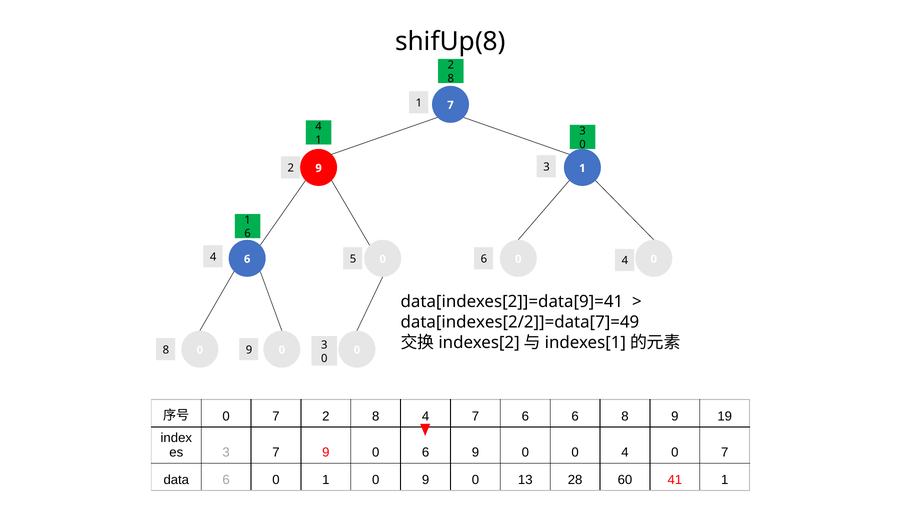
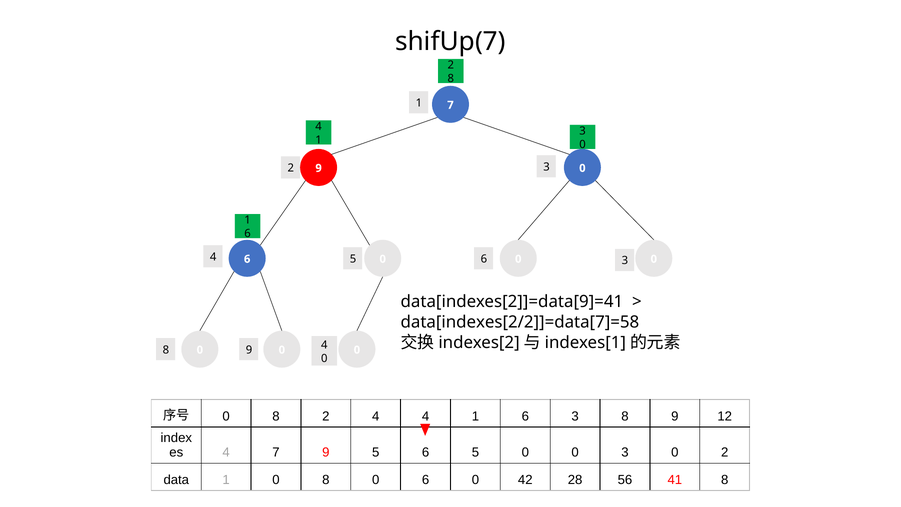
shifUp(8: shifUp(8 -> shifUp(7 (450, 41)
9 1: 1 -> 0 (582, 168)
4: 4 -> 3 (625, 261)
data[indexes[2/2]]=data[7]=49: data[indexes[2/2]]=data[7]=49 -> data[indexes[2/2]]=data[7]=58 (520, 322)
9 3: 3 -> 4 (324, 345)
7: 7 -> 8 (276, 416)
8: 8 -> 4 (376, 416)
7: 7 -> 1 (475, 416)
6: 6 -> 3 (575, 416)
19: 19 -> 12 (725, 416)
3: 3 -> 4 (226, 452)
7 9 0: 0 -> 5 (376, 452)
6 9: 9 -> 5 (475, 452)
0 4: 4 -> 3 (625, 452)
7: 7 -> 2 (725, 452)
data 6: 6 -> 1 (226, 480)
1: 1 -> 8 (326, 480)
9: 9 -> 6 (426, 480)
13: 13 -> 42 (525, 480)
60: 60 -> 56 (625, 480)
41 1: 1 -> 8 (725, 480)
